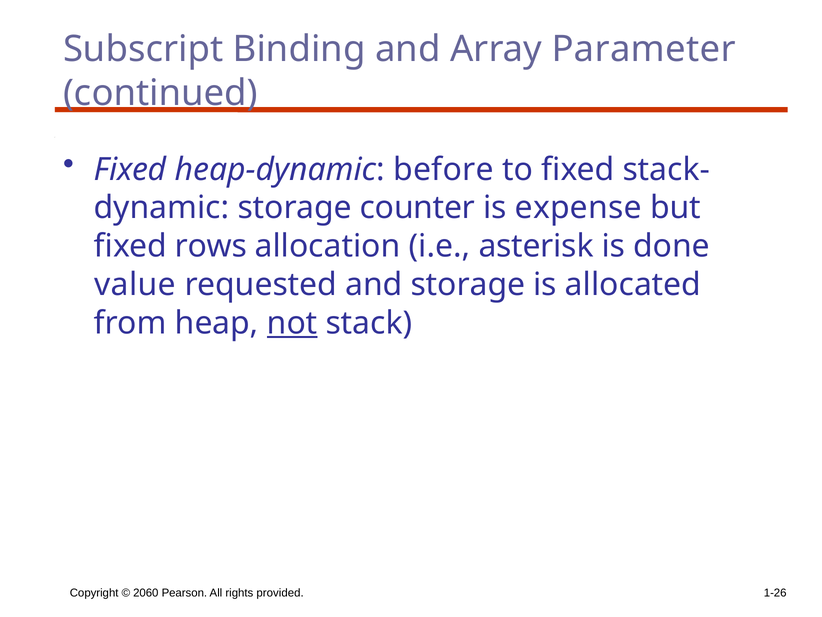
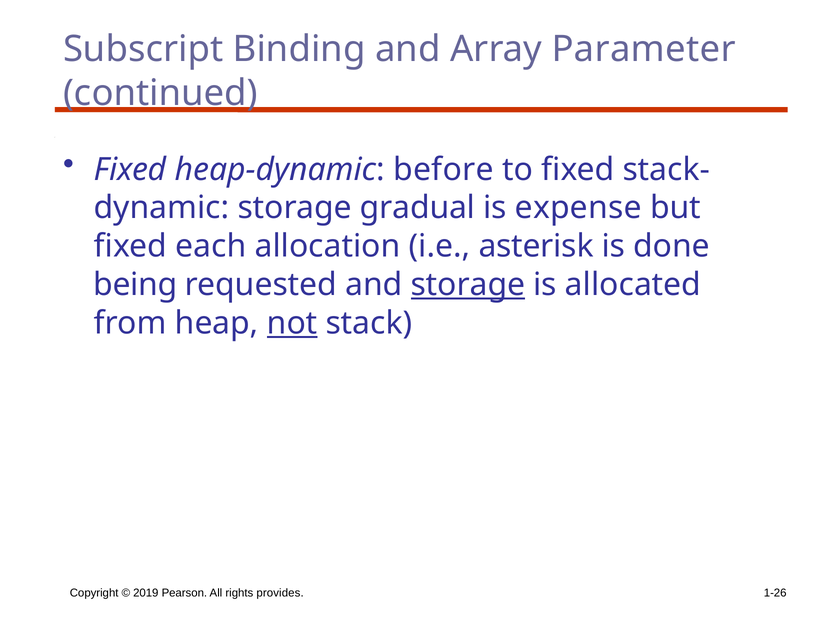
counter: counter -> gradual (417, 208)
rows: rows -> each (211, 246)
value: value -> being (135, 285)
storage underline: none -> present (468, 285)
2060: 2060 -> 2019 (146, 593)
provided: provided -> provides (280, 593)
